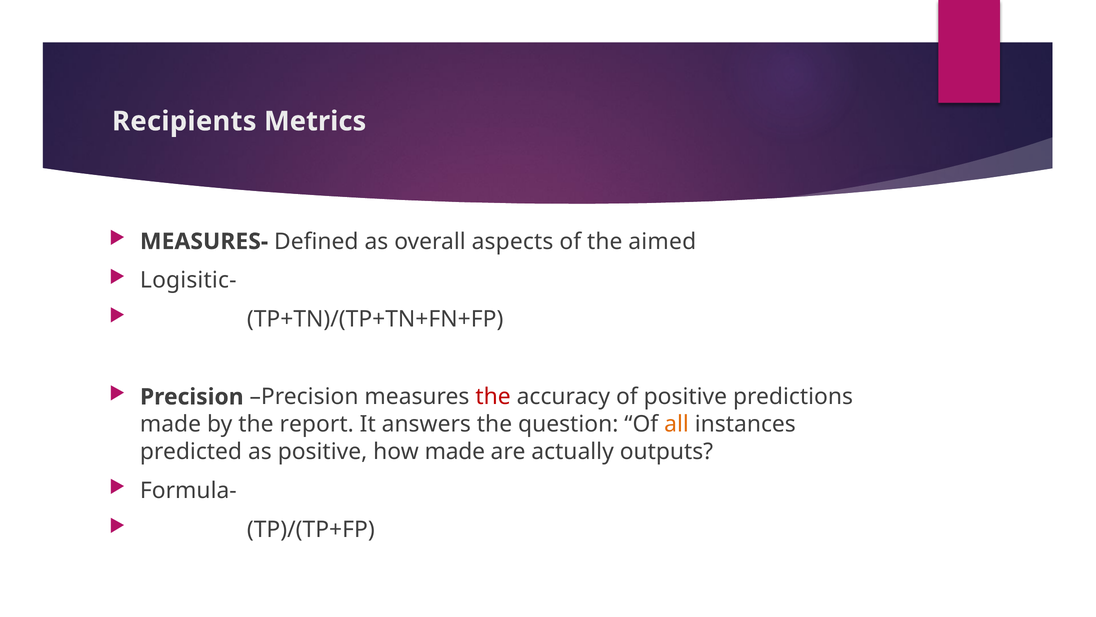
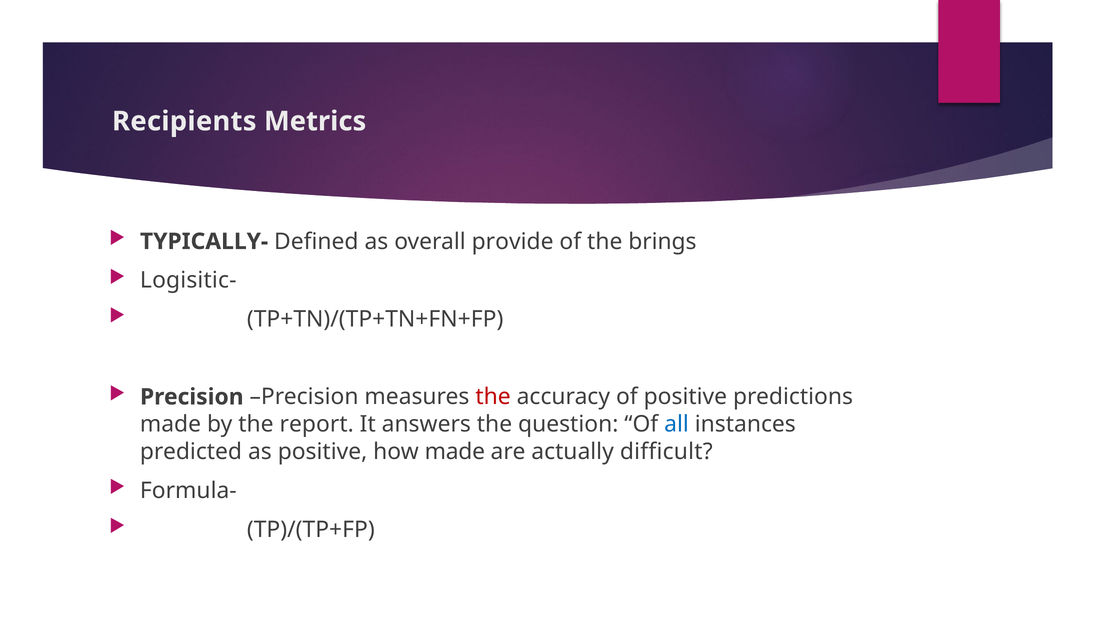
MEASURES-: MEASURES- -> TYPICALLY- (204, 241)
aspects: aspects -> provide (513, 241)
aimed: aimed -> brings (662, 241)
all colour: orange -> blue (676, 424)
outputs: outputs -> difficult (666, 451)
